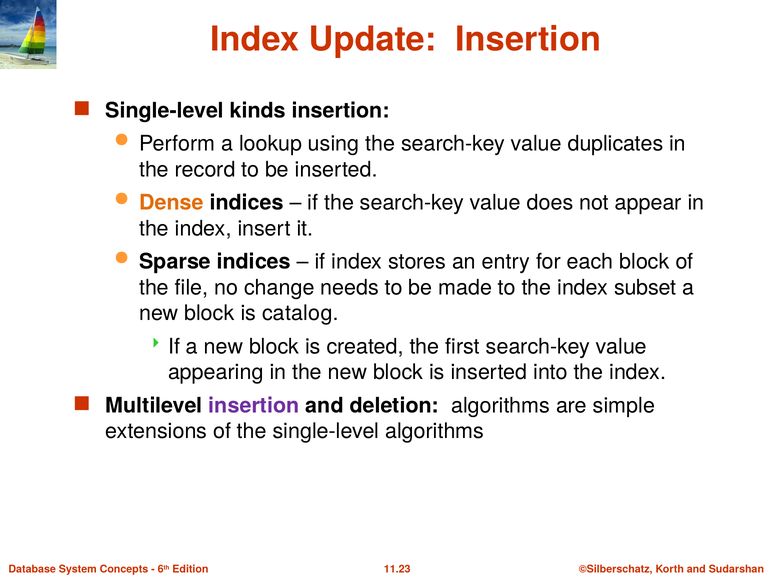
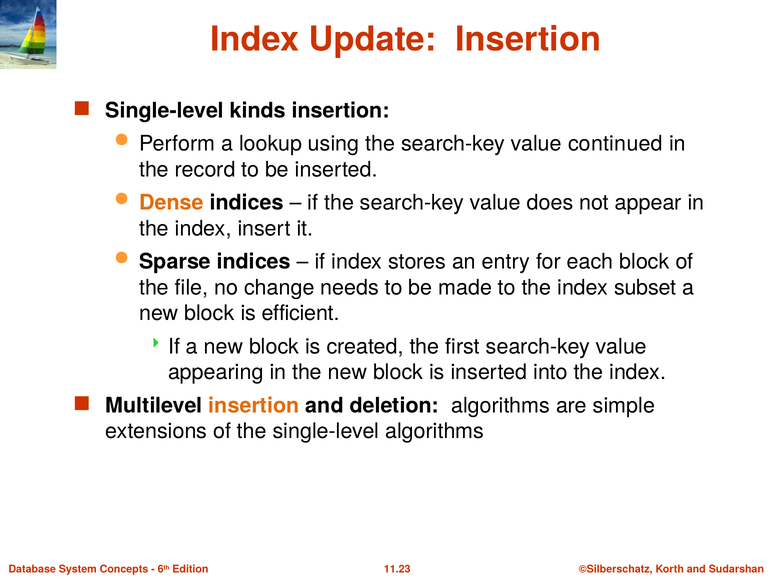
duplicates: duplicates -> continued (615, 144)
catalog: catalog -> efficient (301, 313)
insertion colour: purple -> orange (254, 406)
